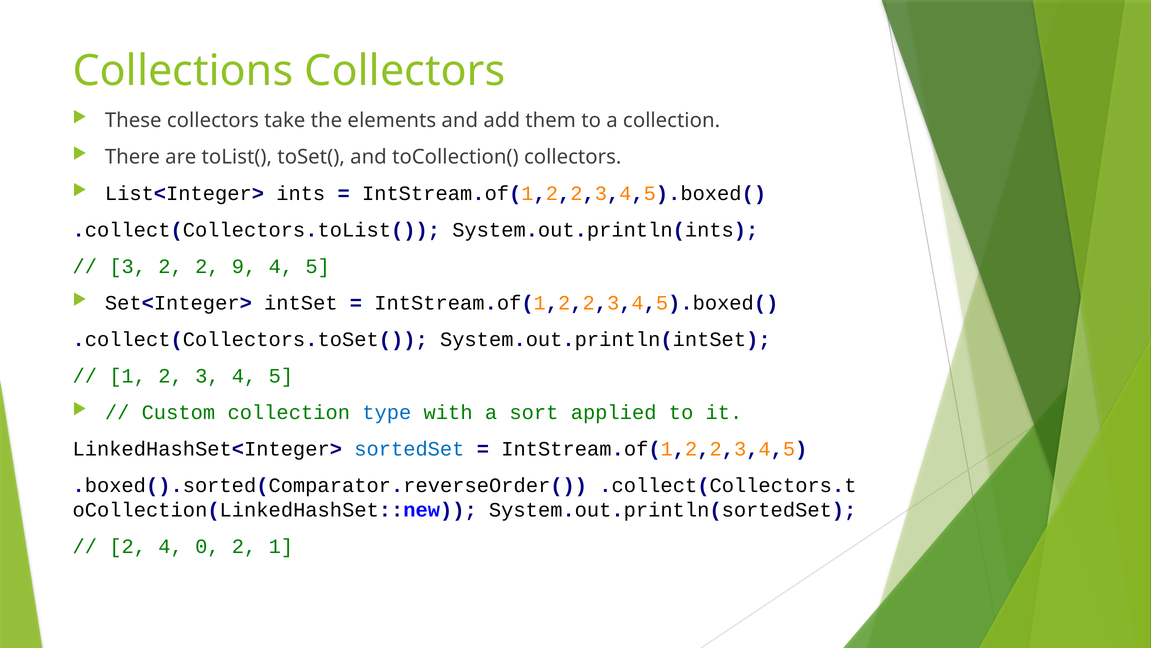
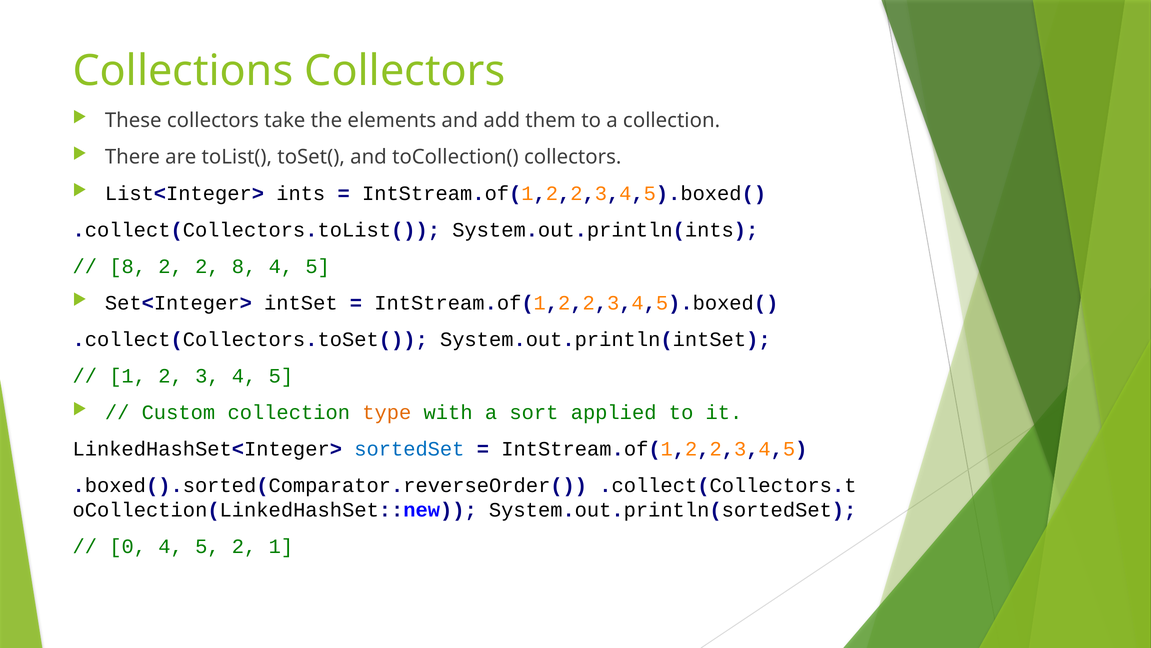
3: 3 -> 8 (128, 266)
2 9: 9 -> 8 (244, 266)
type colour: blue -> orange (387, 412)
2: 2 -> 0 (128, 546)
0: 0 -> 5 (207, 546)
